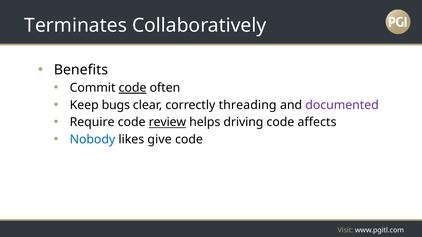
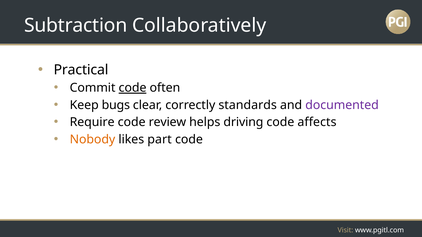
Terminates: Terminates -> Subtraction (76, 25)
Benefits: Benefits -> Practical (81, 70)
threading: threading -> standards (248, 105)
review underline: present -> none (167, 122)
Nobody colour: blue -> orange (92, 140)
give: give -> part (160, 140)
